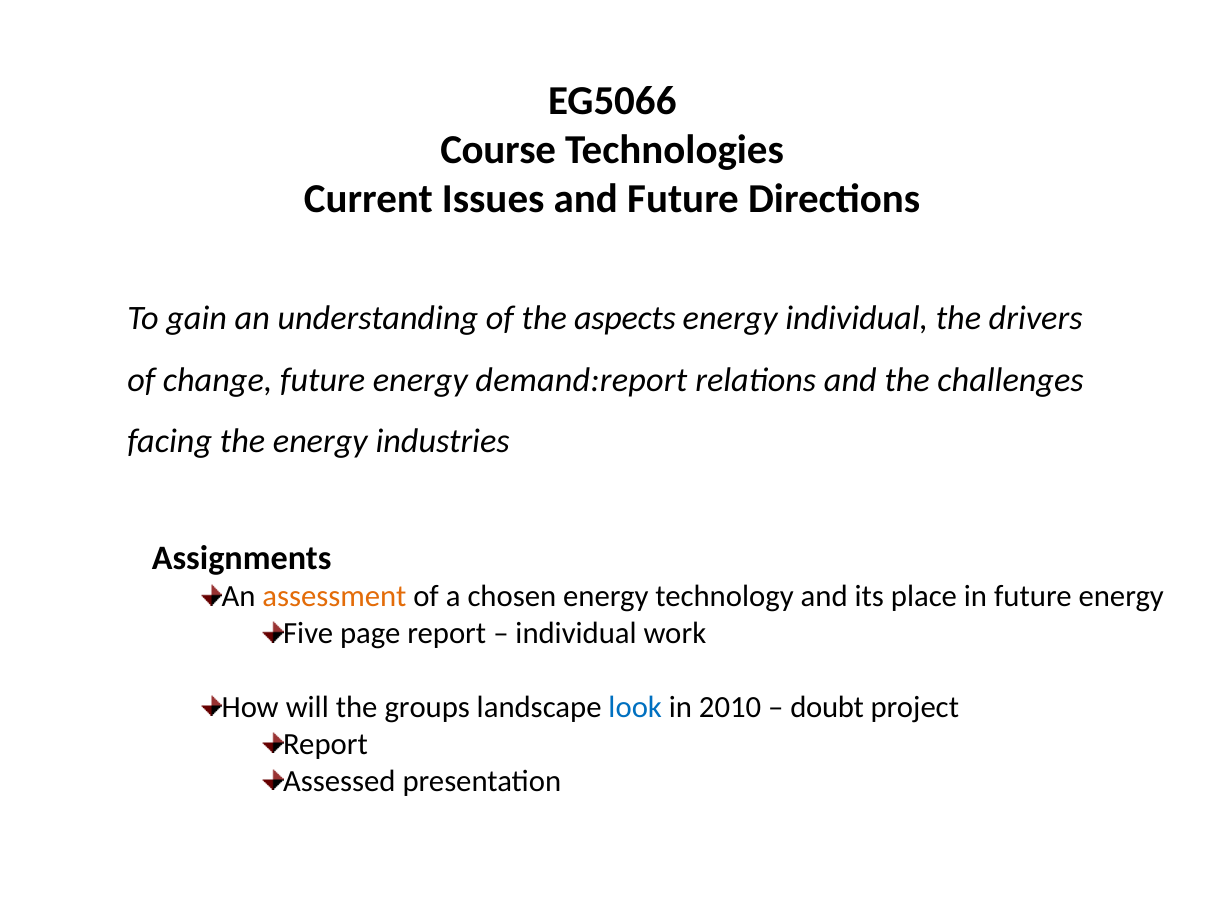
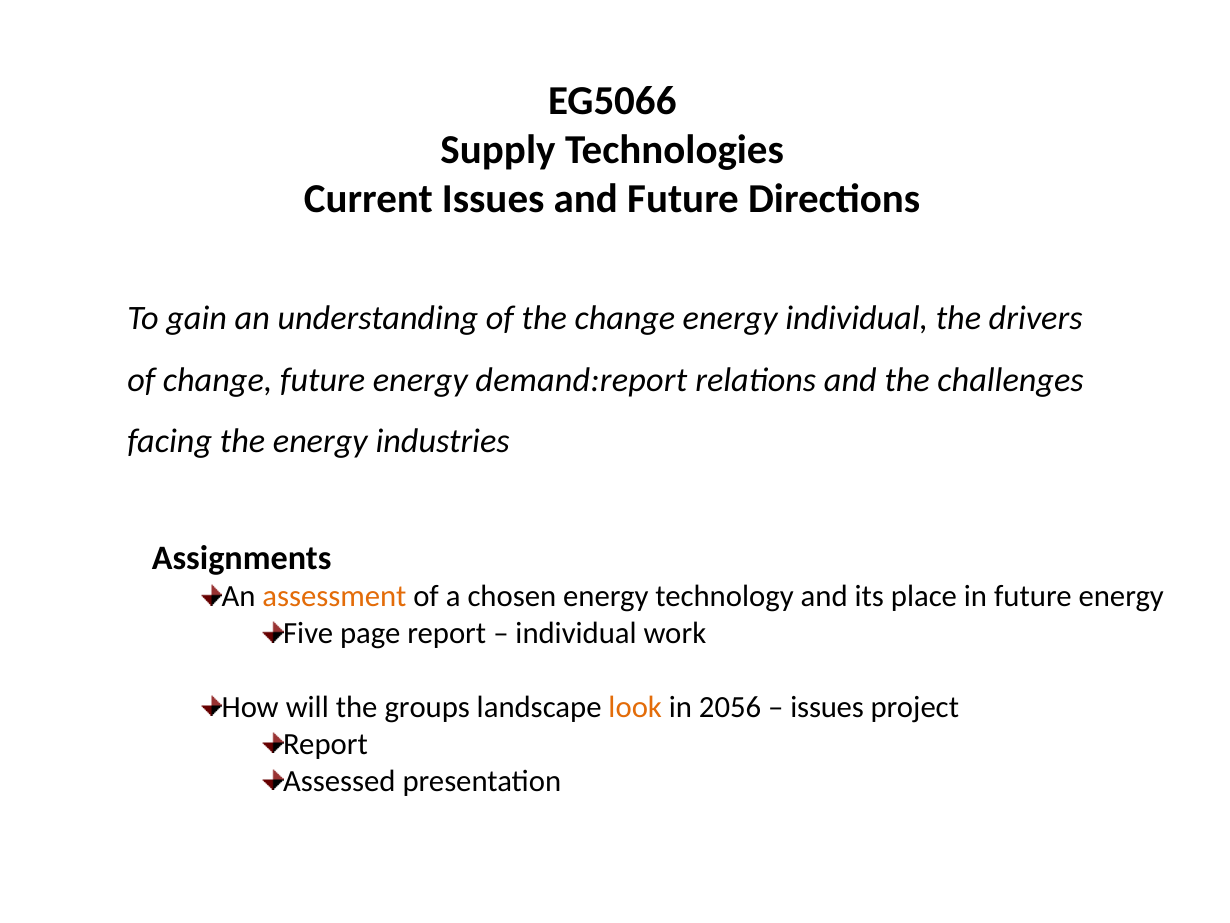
Course: Course -> Supply (498, 150)
the aspects: aspects -> change (625, 318)
look colour: blue -> orange (635, 707)
2010: 2010 -> 2056 (730, 707)
doubt: doubt -> issues (827, 707)
